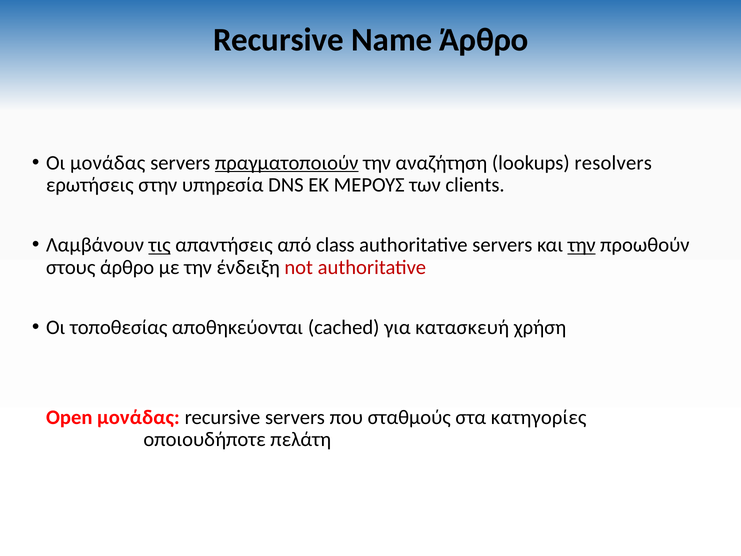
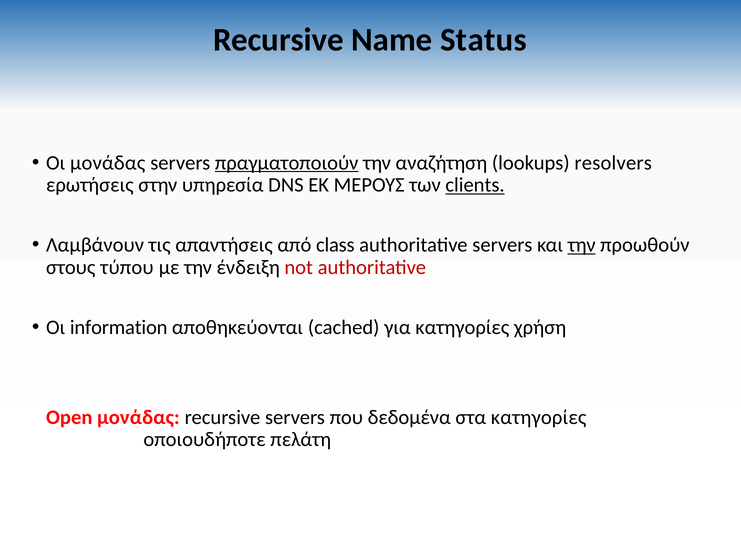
Name Άρθρο: Άρθρο -> Status (484, 40)
clients underline: none -> present (475, 185)
τις underline: present -> none (160, 245)
στους άρθρο: άρθρο -> τύπου (127, 267)
τοποθεσίας: τοποθεσίας -> information (119, 327)
για κατασκευή: κατασκευή -> κατηγορίες (462, 327)
σταθμούς: σταθμούς -> δεδομένα (409, 417)
